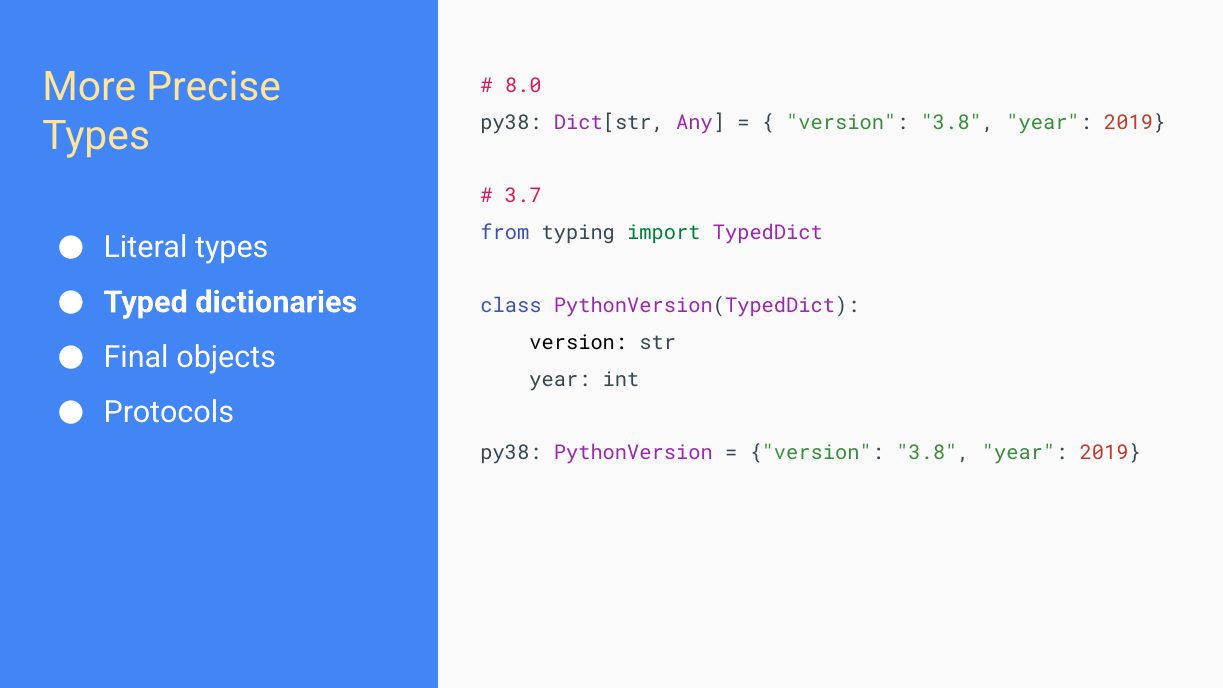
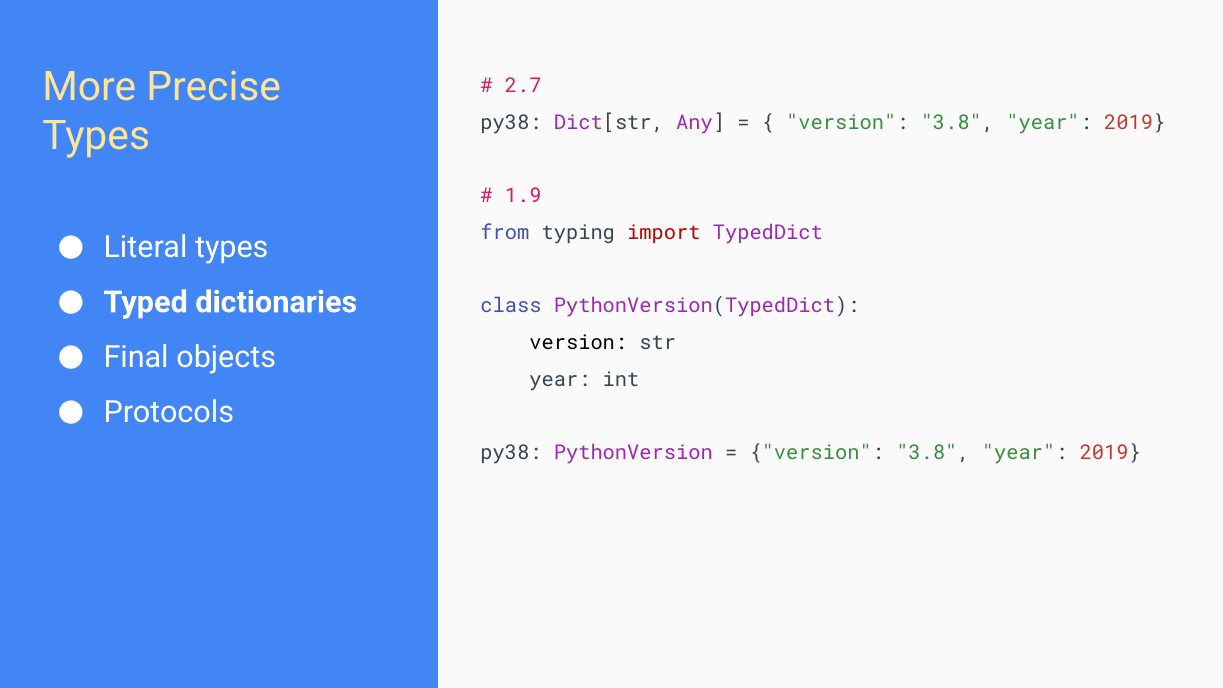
8.0: 8.0 -> 2.7 (523, 86)
3.7: 3.7 -> 1.9 (523, 196)
import colour: green -> red (664, 233)
